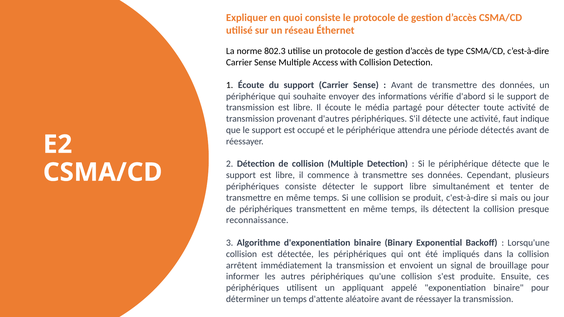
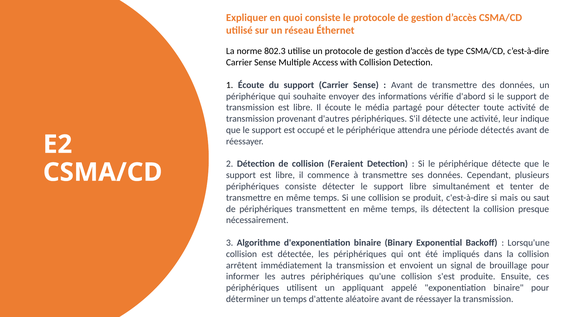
faut: faut -> leur (510, 119)
collision Multiple: Multiple -> Feraient (345, 164)
jour: jour -> saut (541, 198)
reconnaissance: reconnaissance -> nécessairement (257, 220)
